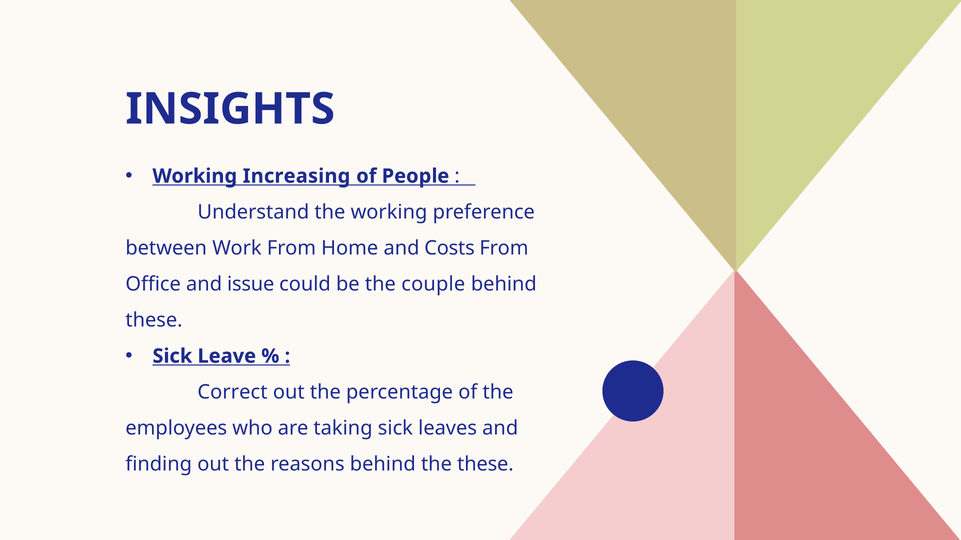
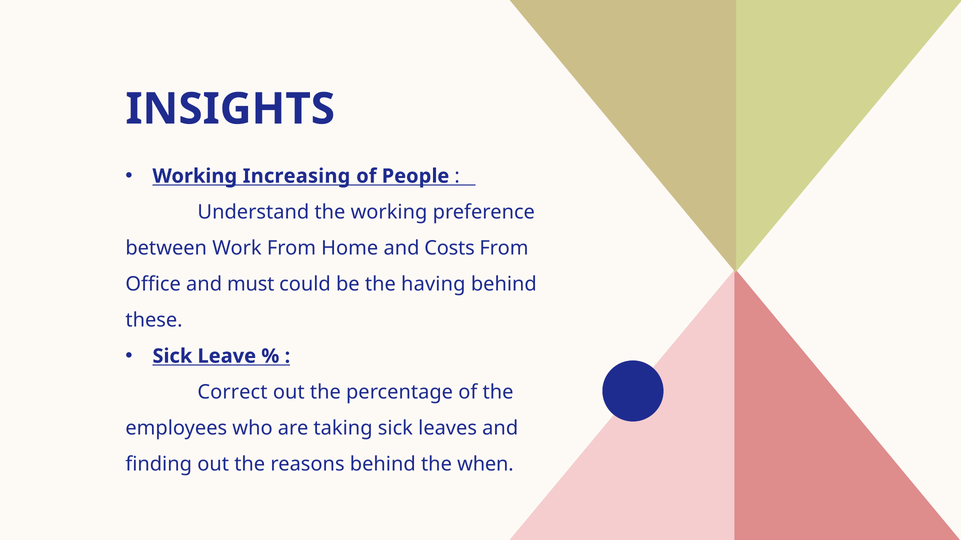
issue: issue -> must (251, 284)
couple: couple -> having (433, 284)
the these: these -> when (485, 465)
